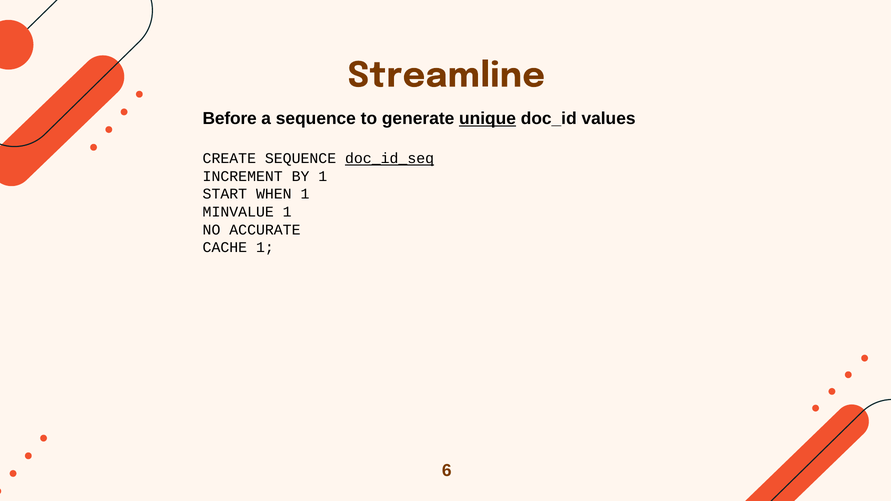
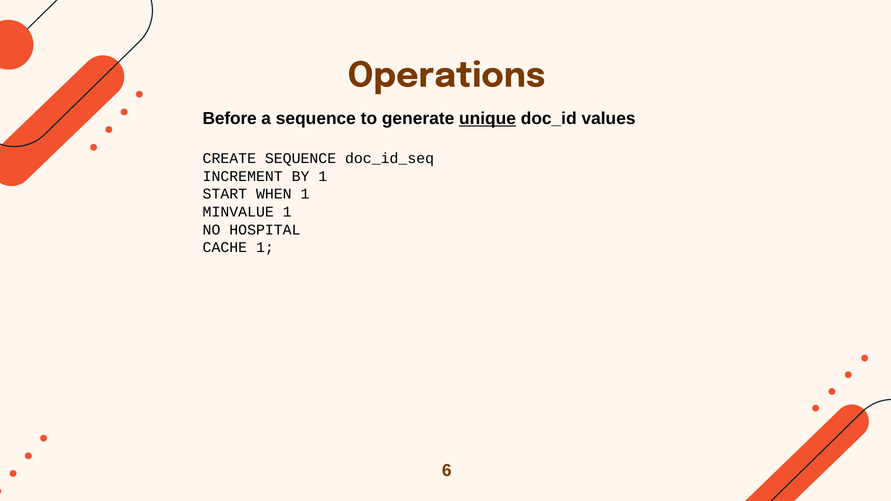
Streamline: Streamline -> Operations (446, 75)
doc_id_seq underline: present -> none (390, 159)
ACCURATE: ACCURATE -> HOSPITAL (265, 230)
